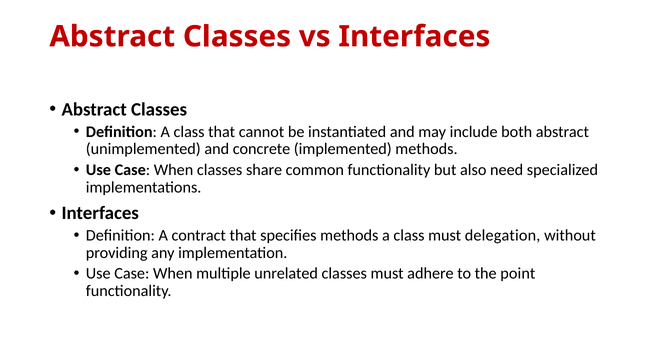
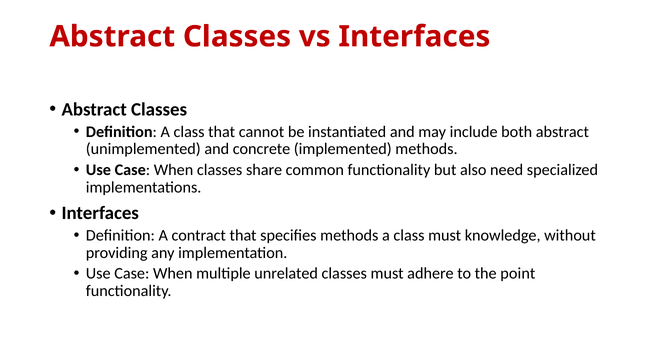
delegation: delegation -> knowledge (503, 236)
